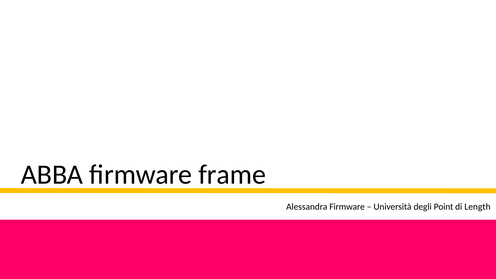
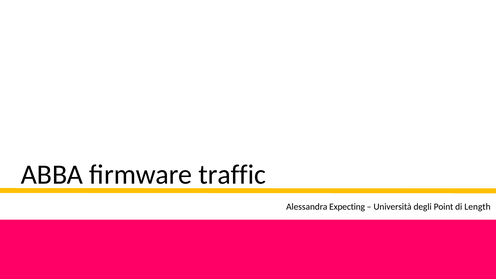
frame: frame -> traffic (232, 175)
Alessandra Firmware: Firmware -> Expecting (347, 207)
